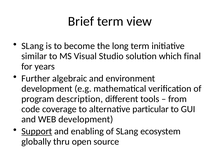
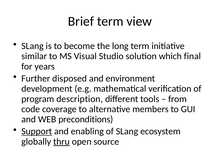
algebraic: algebraic -> disposed (70, 78)
particular: particular -> members (151, 109)
WEB development: development -> preconditions (86, 119)
thru underline: none -> present (62, 142)
